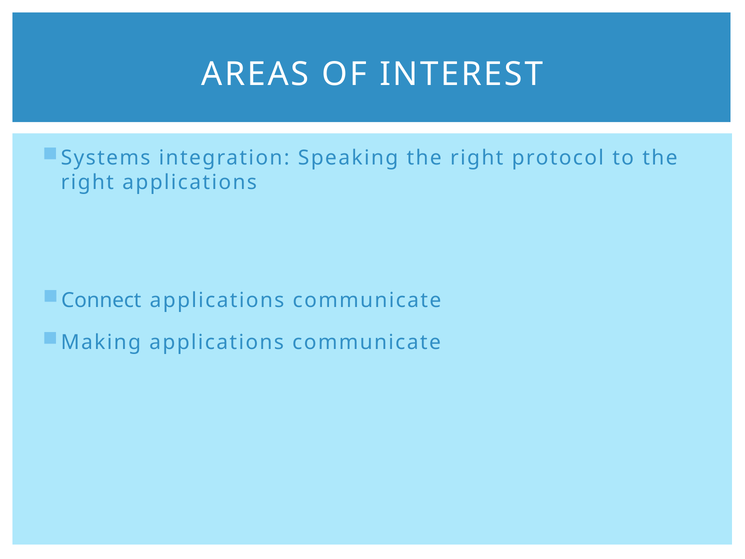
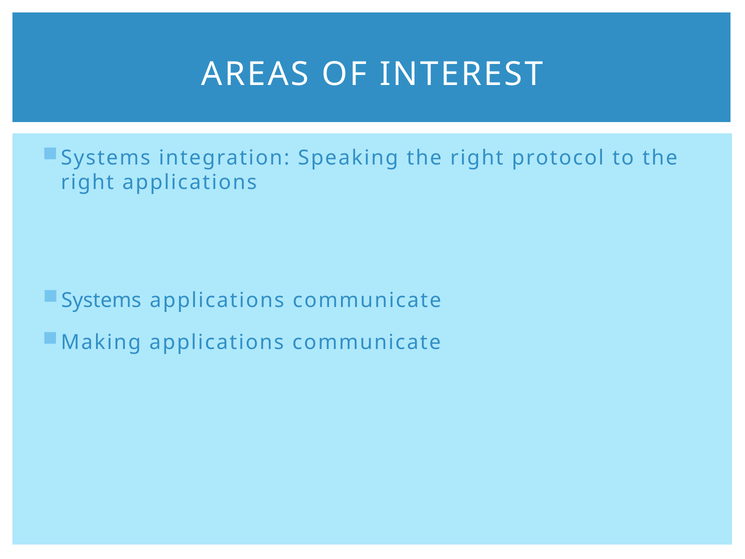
Connect: Connect -> Systems (101, 300)
